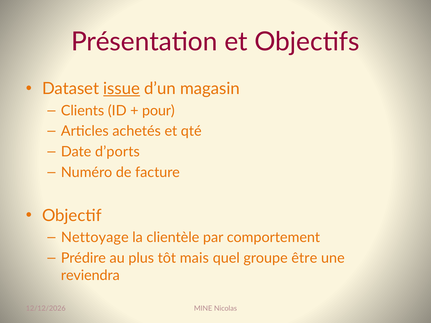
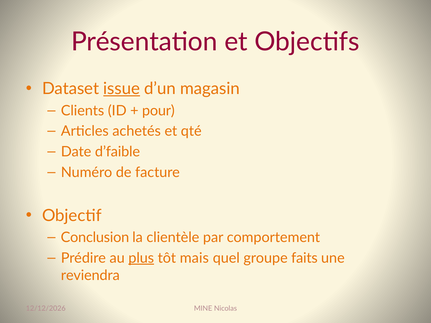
d’ports: d’ports -> d’faible (118, 152)
Nettoyage: Nettoyage -> Conclusion (95, 238)
plus underline: none -> present (141, 258)
être: être -> faits (304, 258)
